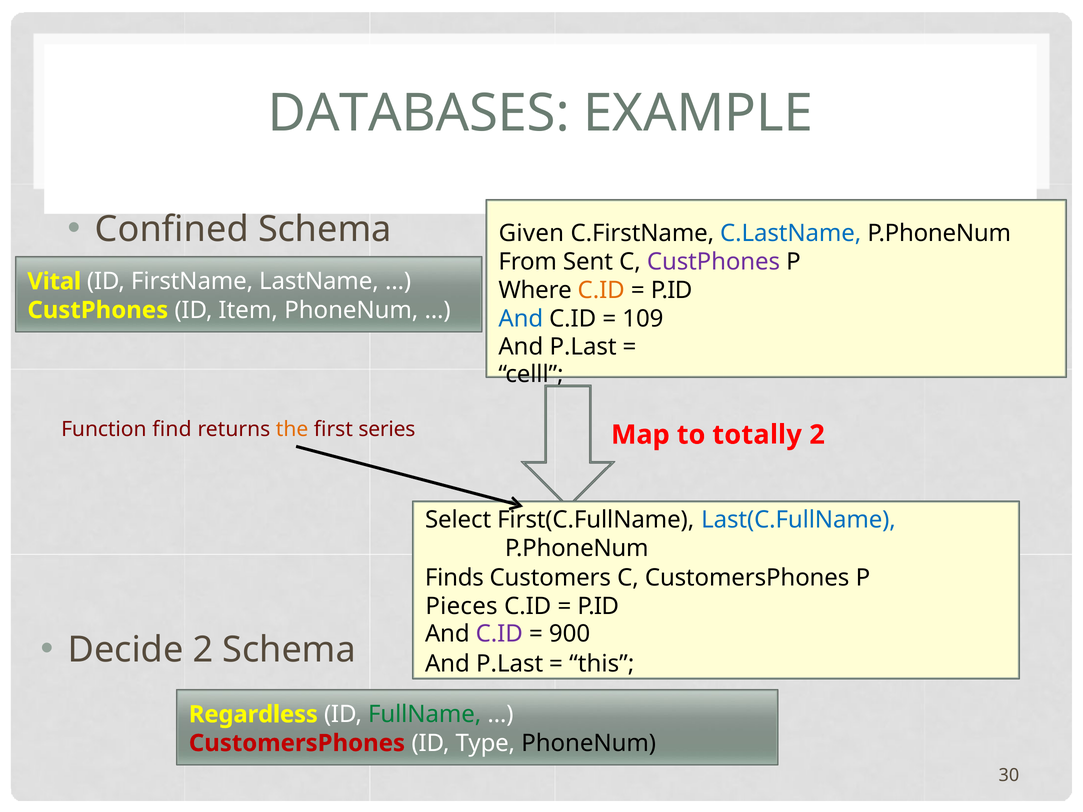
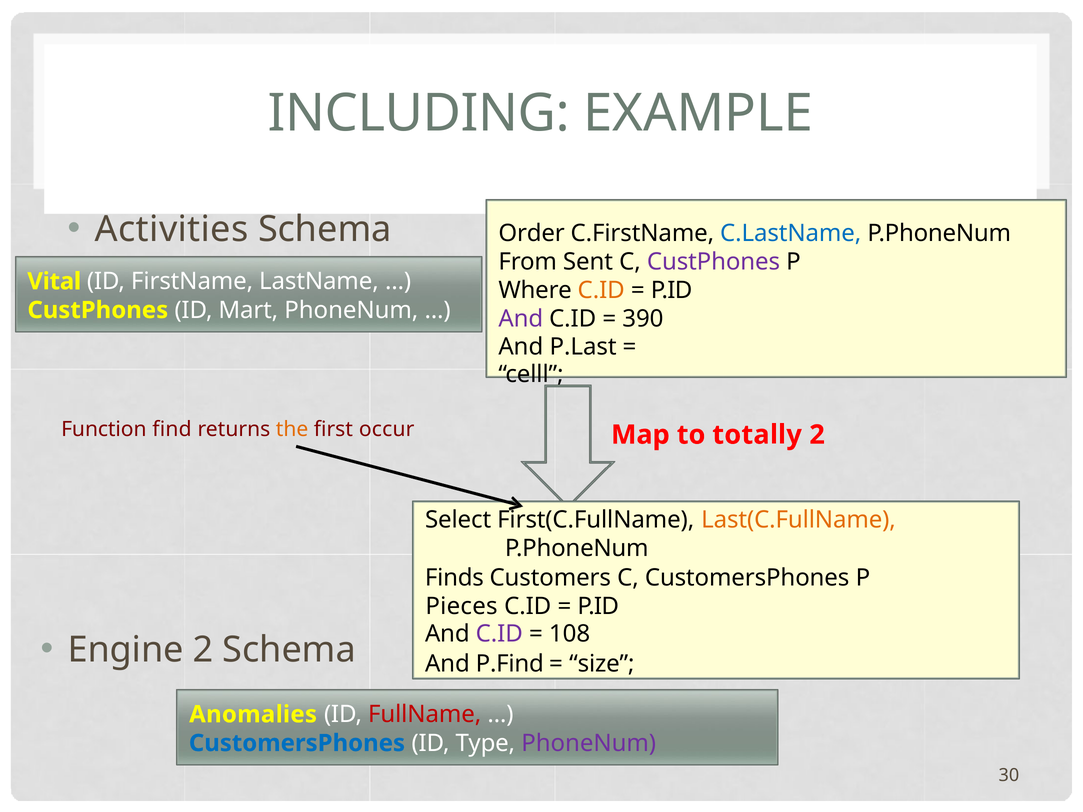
DATABASES: DATABASES -> INCLUDING (419, 114)
Confined: Confined -> Activities (172, 229)
Given: Given -> Order (532, 233)
Item: Item -> Mart (248, 310)
And colour: blue -> purple (521, 319)
109: 109 -> 390 (643, 319)
series: series -> occur (387, 430)
Last(C.FullName colour: blue -> orange (798, 520)
900: 900 -> 108 (570, 634)
Decide: Decide -> Engine (126, 650)
P.Last: P.Last -> P.Find (510, 664)
this: this -> size (602, 664)
Regardless: Regardless -> Anomalies (253, 715)
FullName colour: green -> red (425, 715)
CustomersPhones colour: red -> blue (297, 743)
PhoneNum colour: black -> purple (589, 743)
